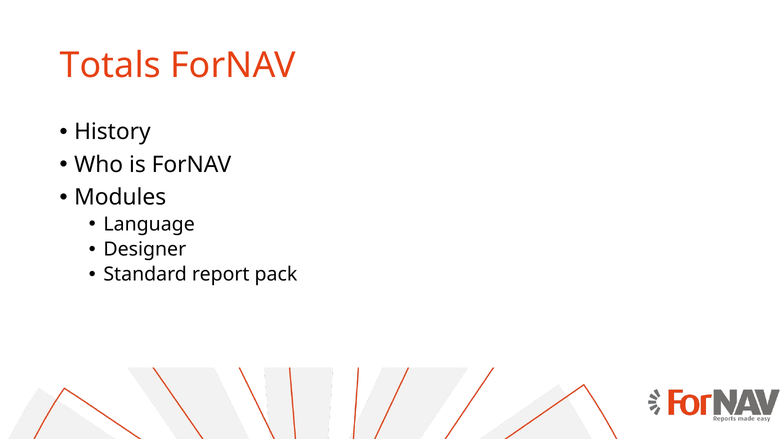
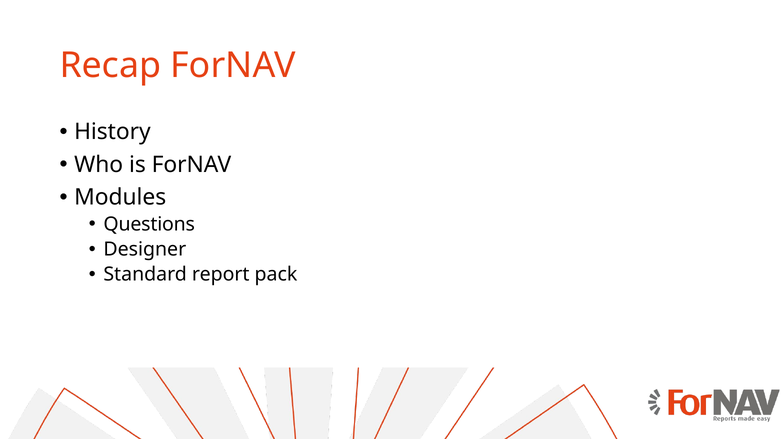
Totals: Totals -> Recap (110, 66)
Language: Language -> Questions (149, 224)
